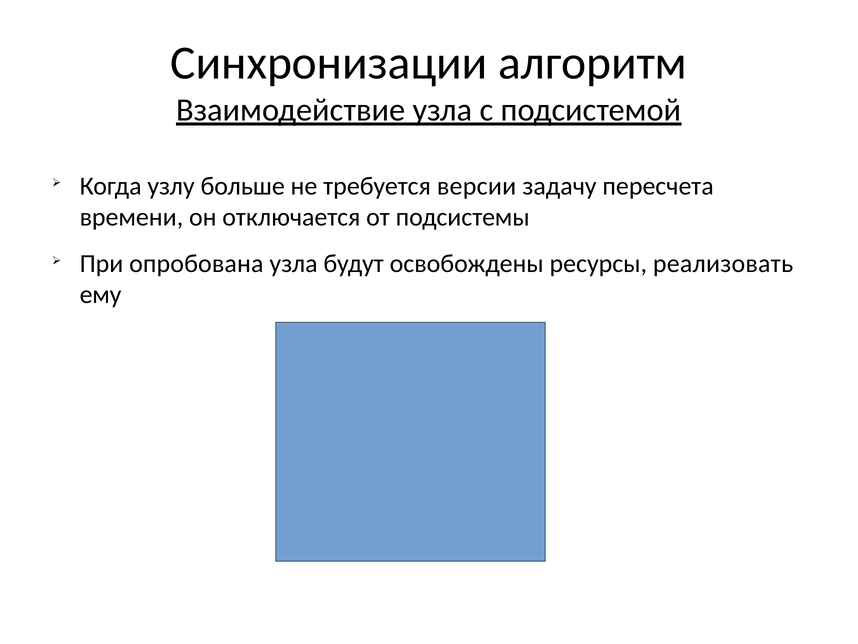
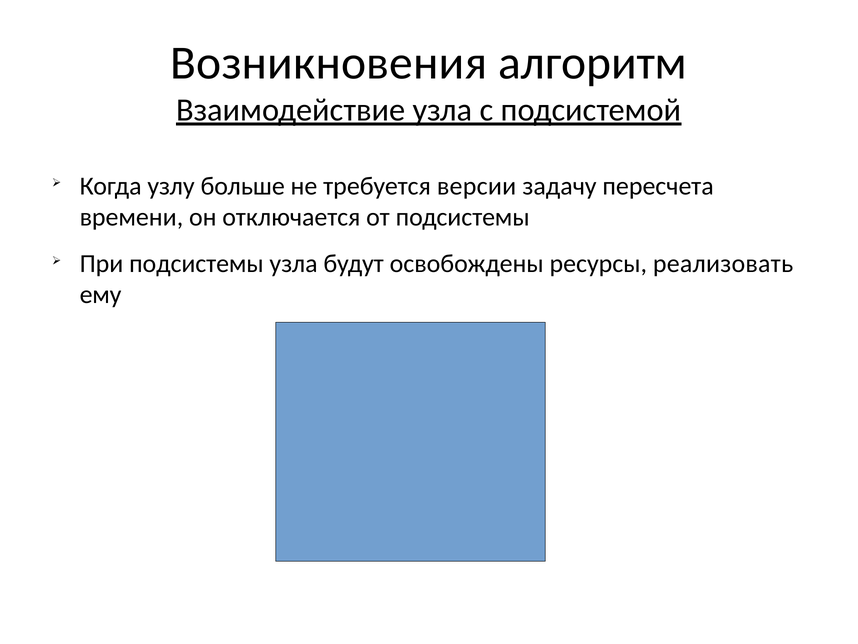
Синхронизации: Синхронизации -> Возникновения (329, 63)
При опробована: опробована -> подсистемы (196, 263)
